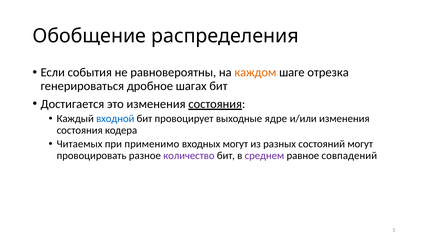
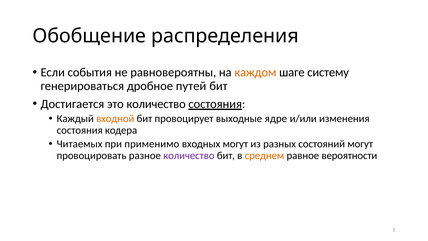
отрезка: отрезка -> систему (328, 72)
шагах: шагах -> путей (191, 86)
это изменения: изменения -> количество (156, 104)
входной colour: blue -> orange (115, 119)
среднем colour: purple -> orange (264, 155)
совпадений: совпадений -> вероятности (349, 155)
